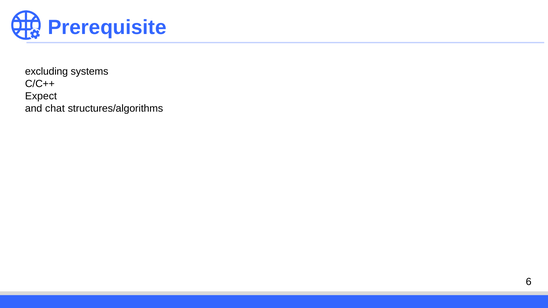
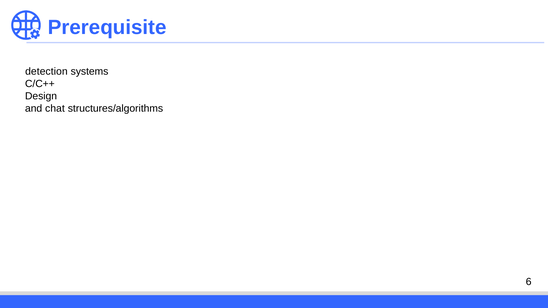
excluding: excluding -> detection (46, 72)
Expect: Expect -> Design (41, 96)
